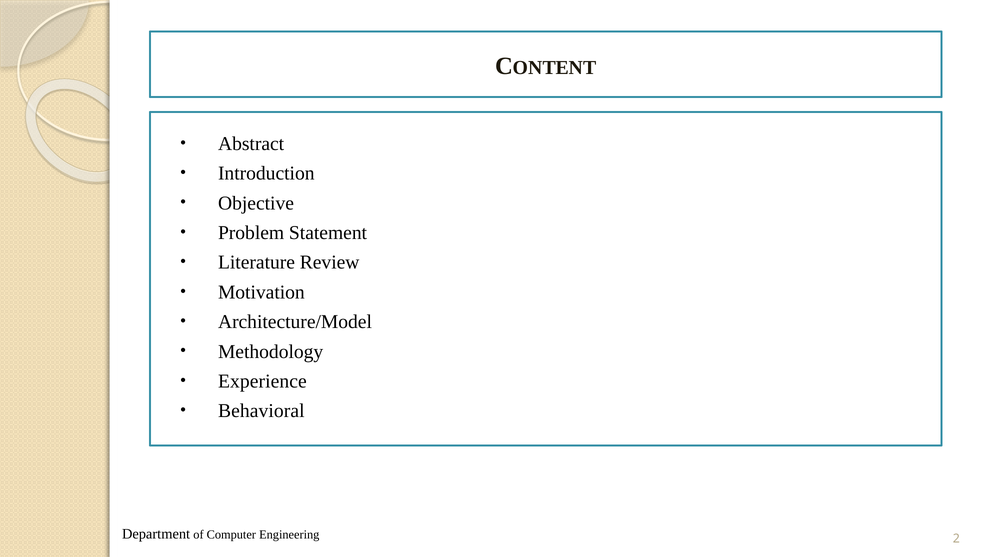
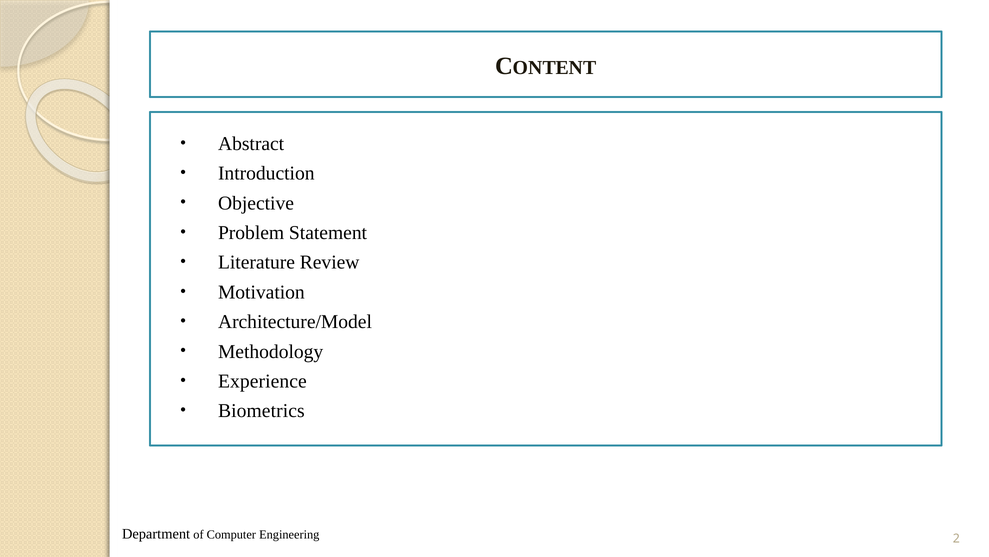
Behavioral: Behavioral -> Biometrics (261, 411)
